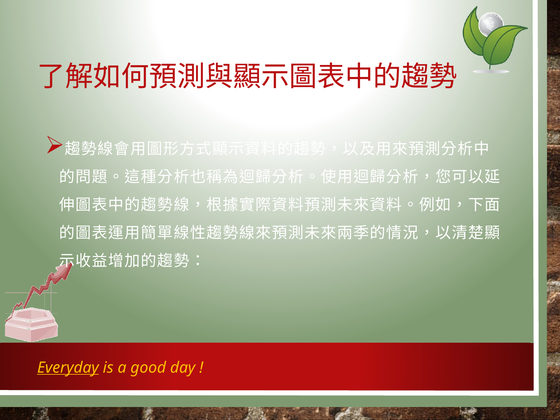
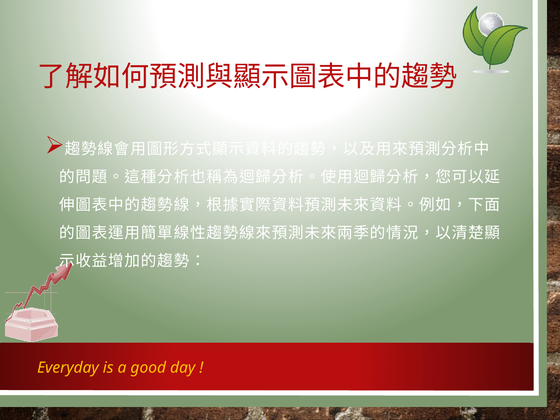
Everyday underline: present -> none (68, 368)
